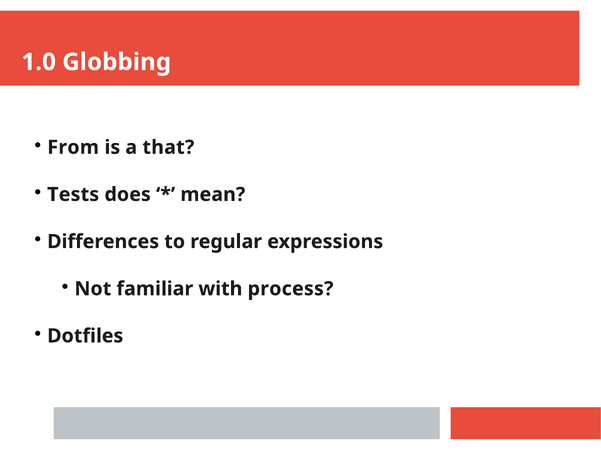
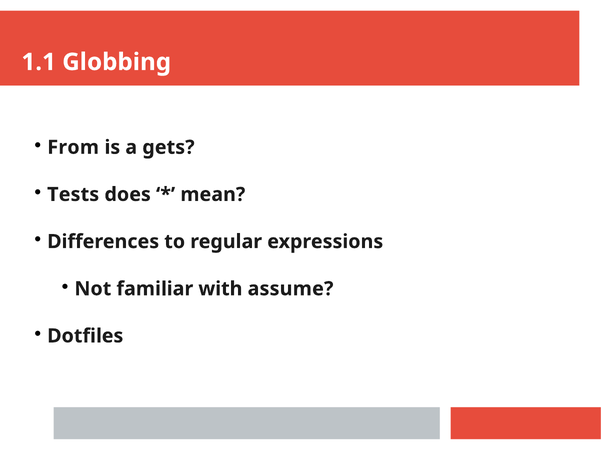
1.0: 1.0 -> 1.1 (39, 62)
that: that -> gets (168, 148)
process: process -> assume (291, 289)
